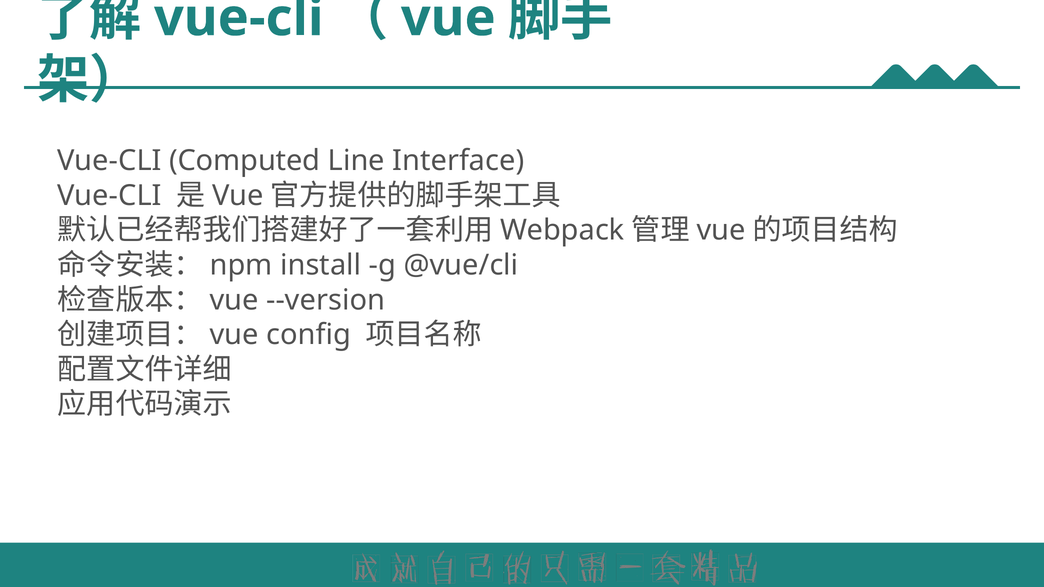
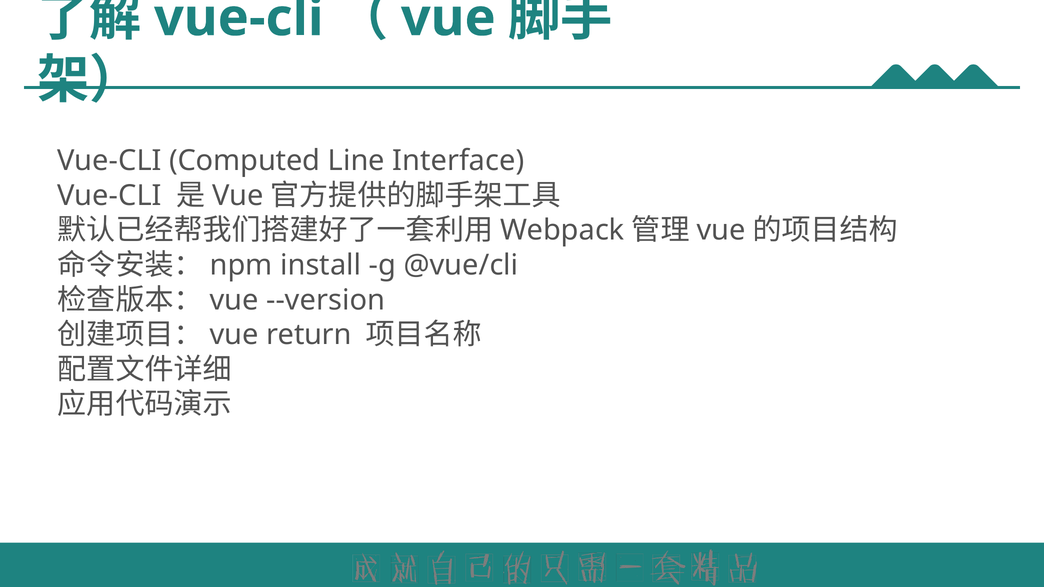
config: config -> return (309, 335)
